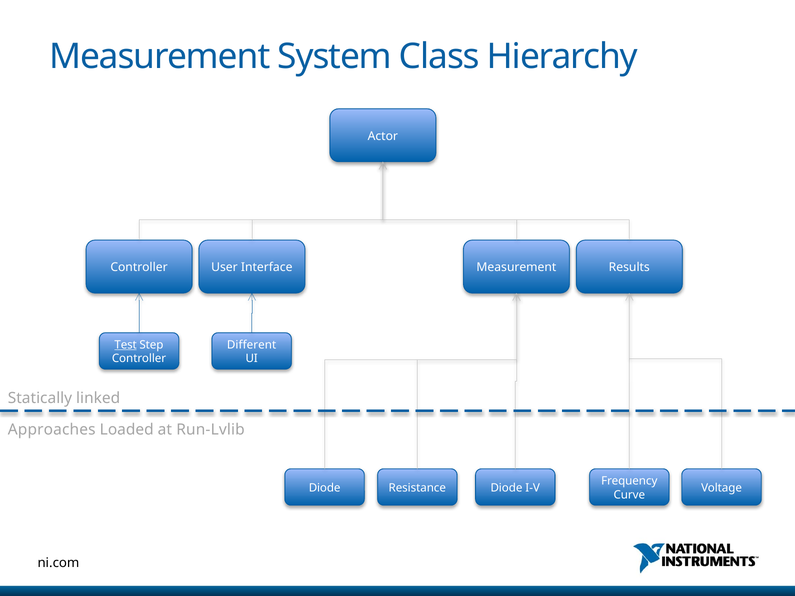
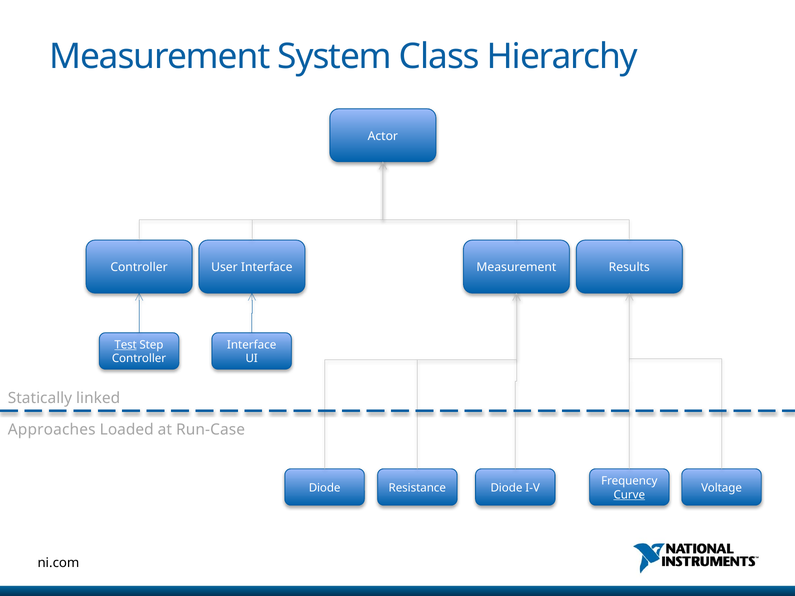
Different: Different -> Interface (252, 345)
Run-Lvlib: Run-Lvlib -> Run-Case (211, 430)
Curve underline: none -> present (629, 495)
